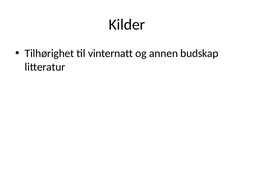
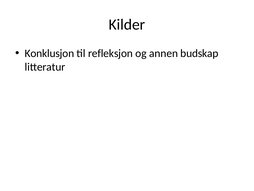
Tilhørighet: Tilhørighet -> Konklusjon (49, 53)
vinternatt: vinternatt -> refleksjon (110, 53)
